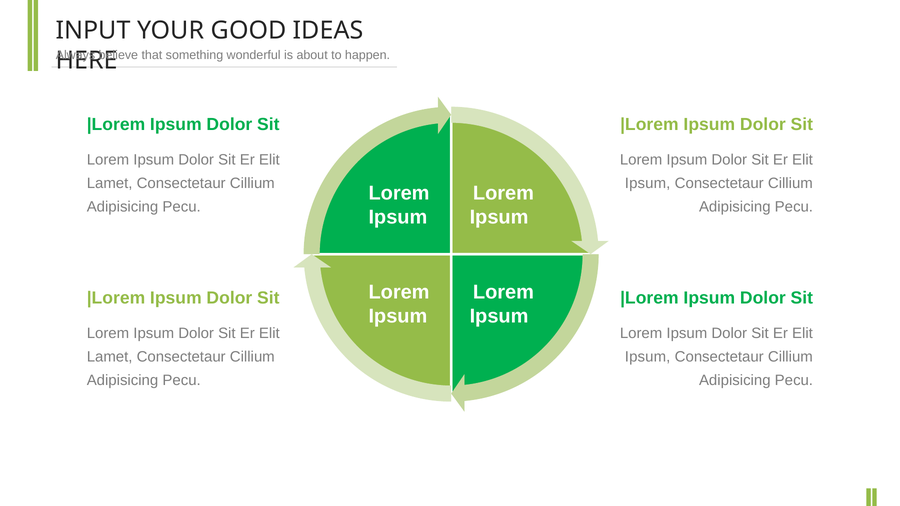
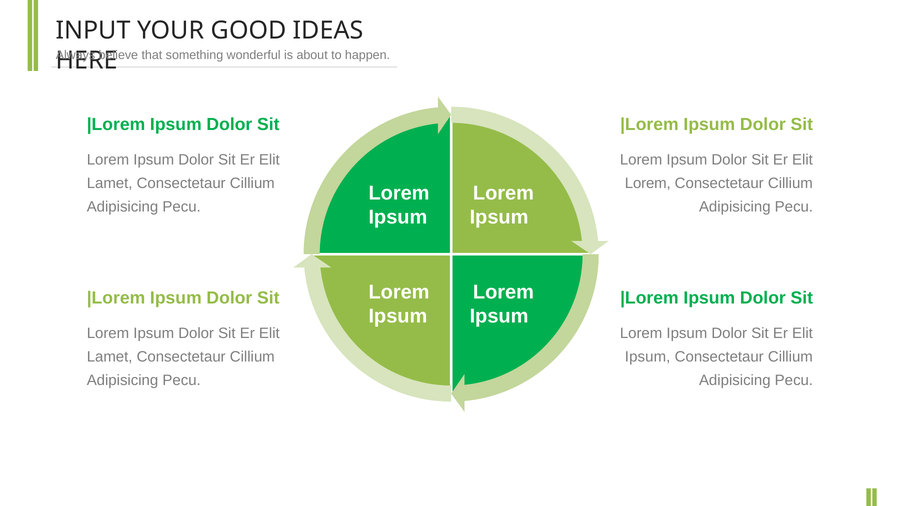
Ipsum: Ipsum -> Lorem (648, 183)
